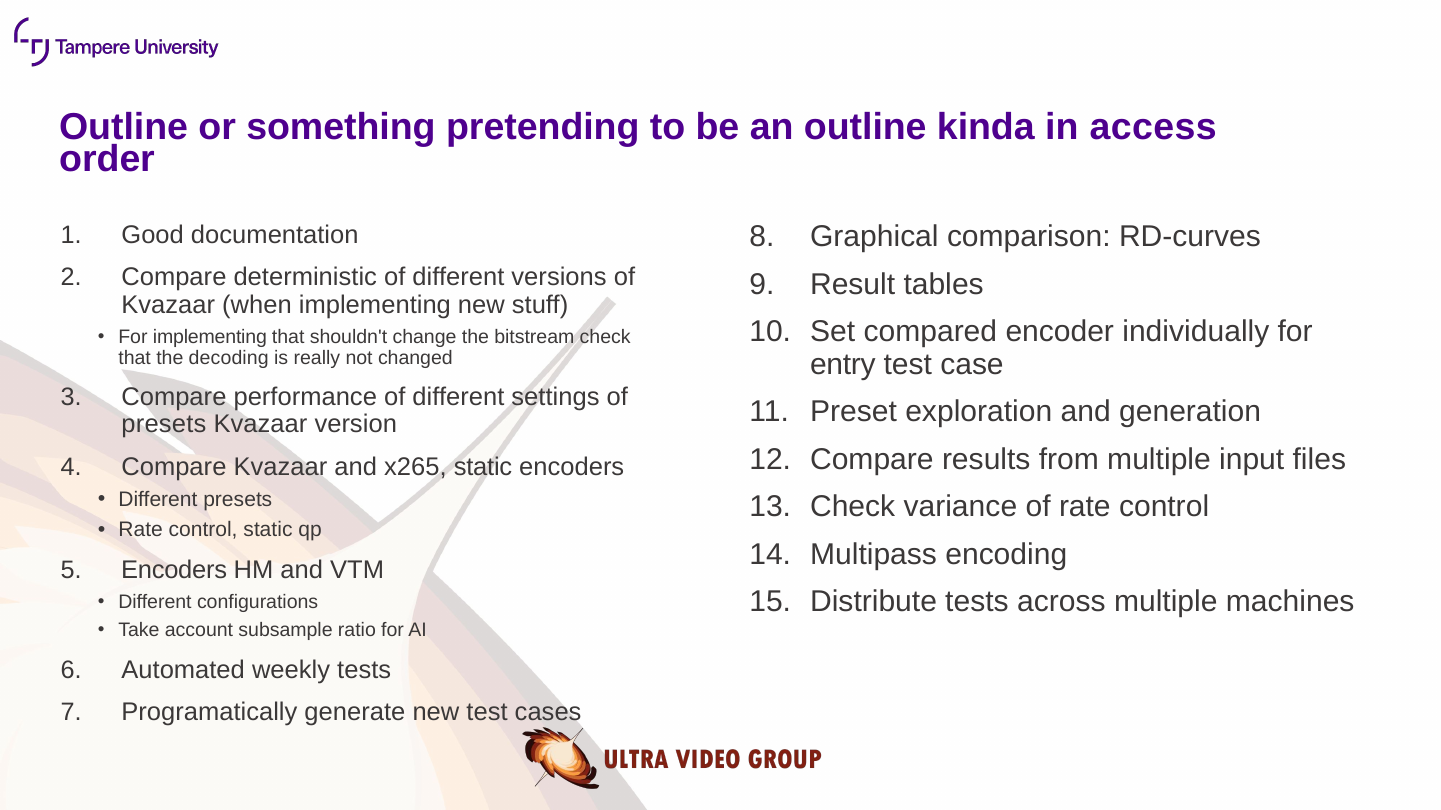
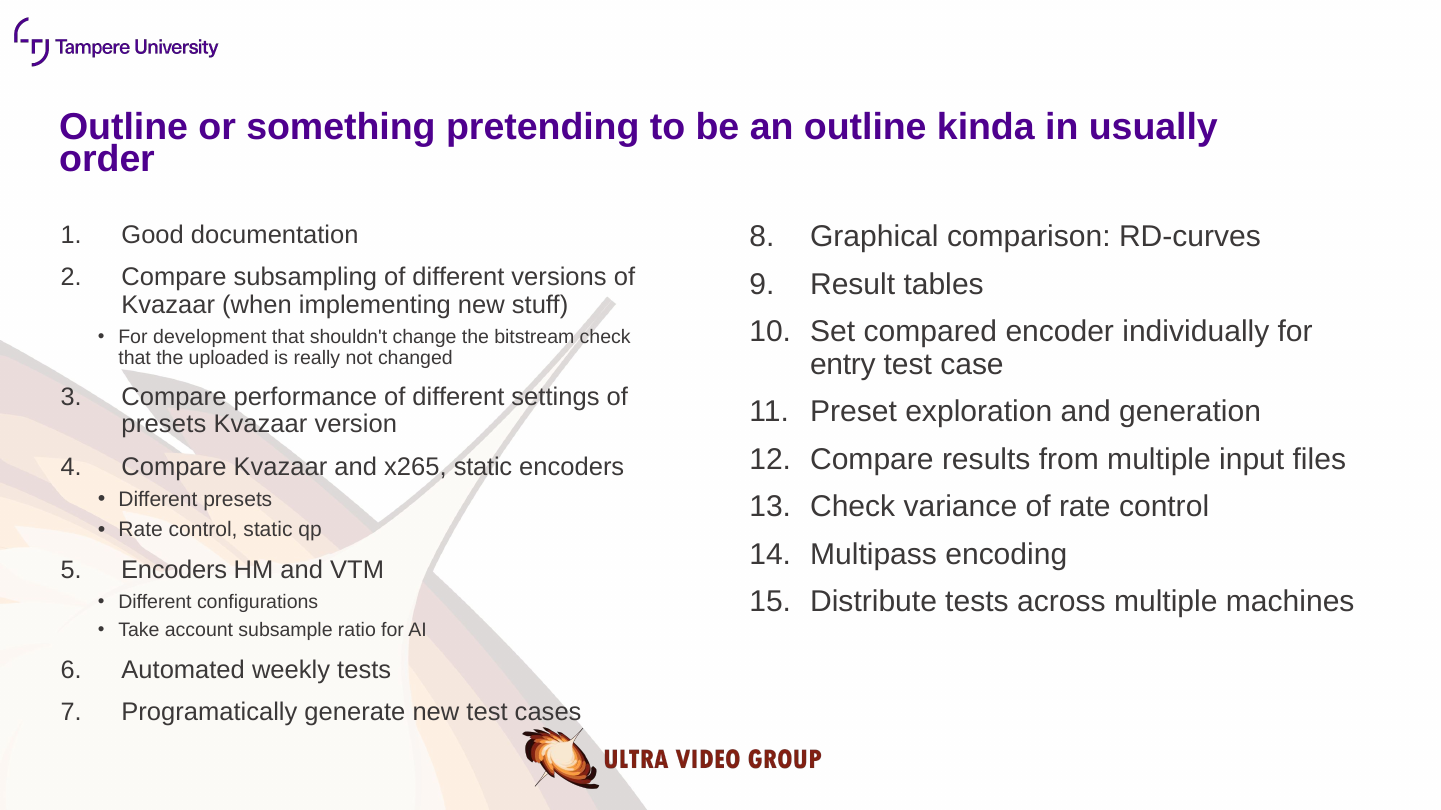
access: access -> usually (1153, 127)
deterministic: deterministic -> subsampling (305, 277)
For implementing: implementing -> development (210, 337)
decoding: decoding -> uploaded (229, 358)
